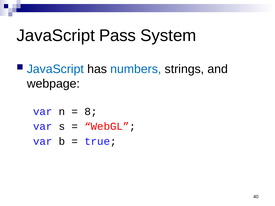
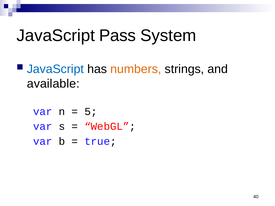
numbers colour: blue -> orange (136, 69)
webpage: webpage -> available (53, 84)
8: 8 -> 5 (91, 112)
